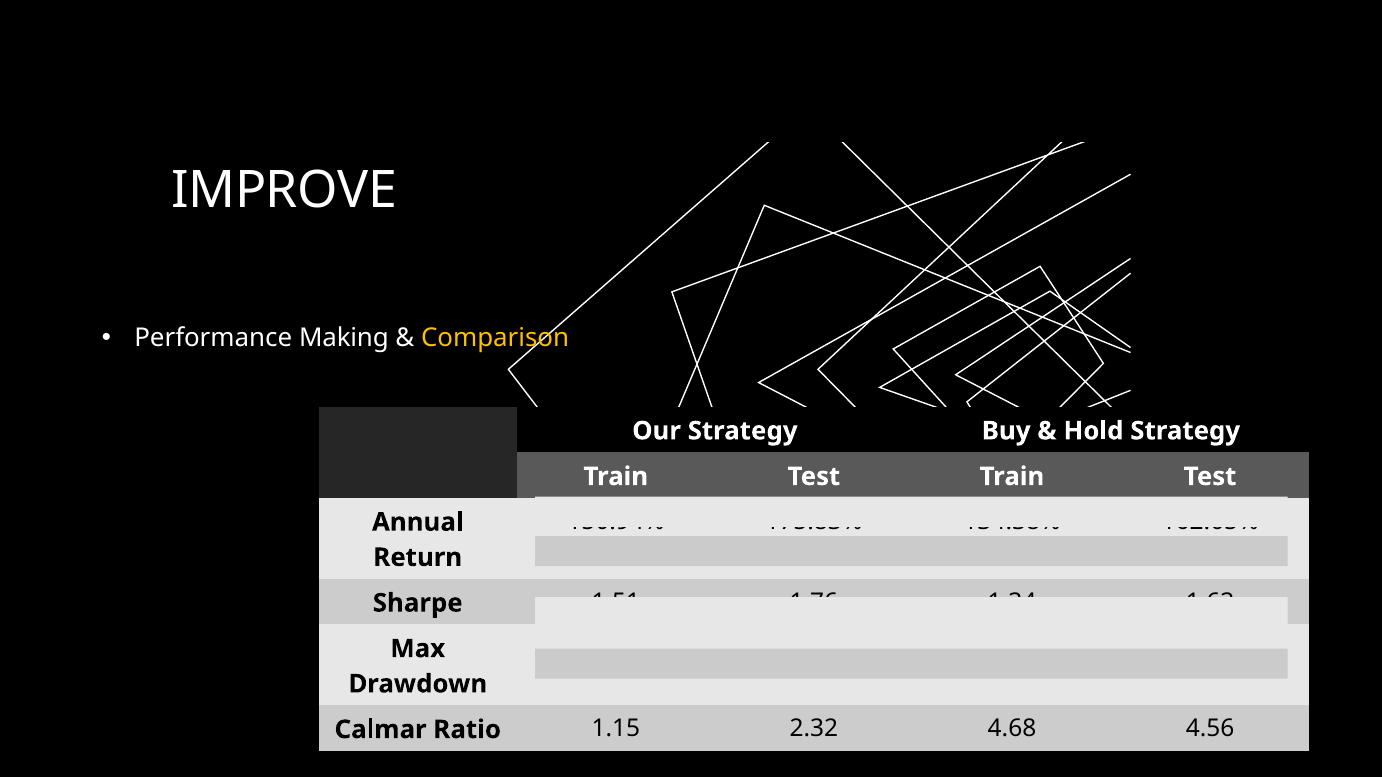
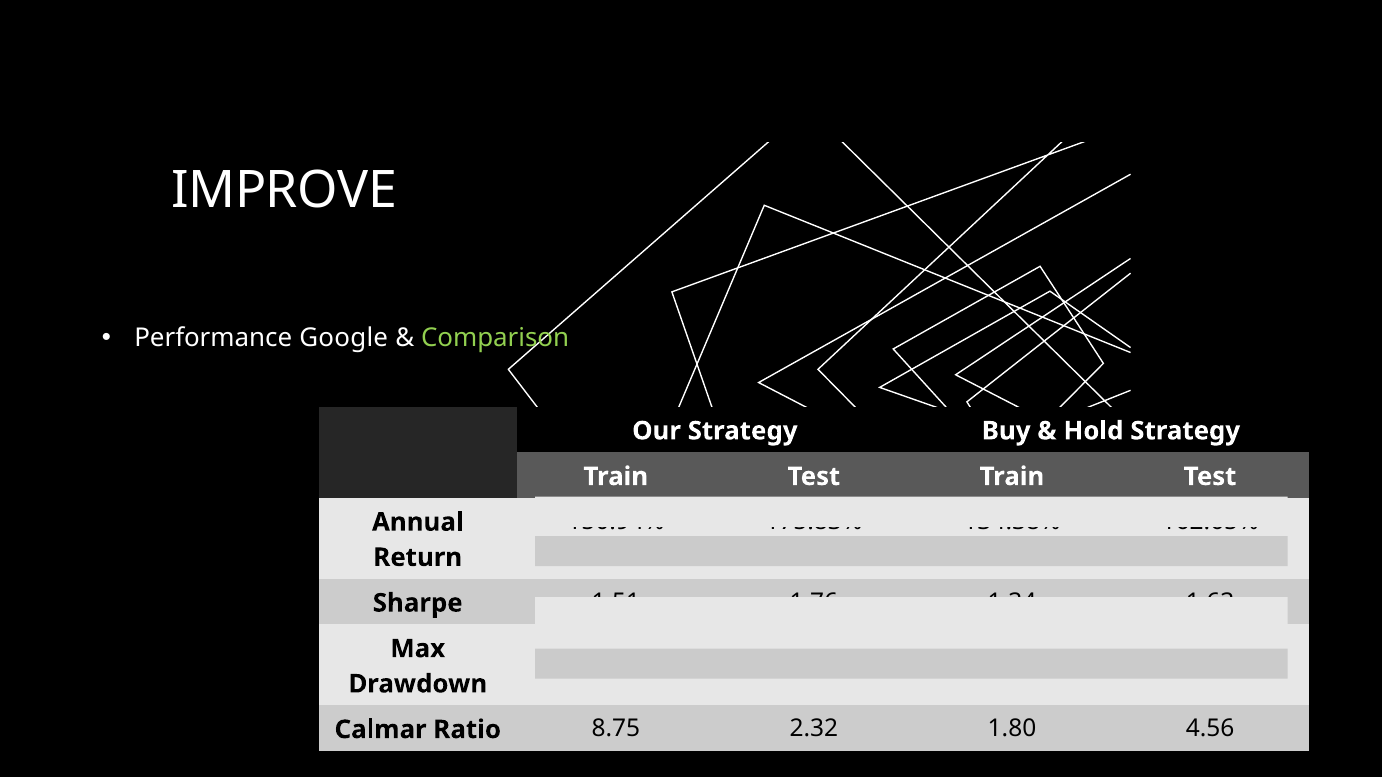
Making: Making -> Google (344, 338)
Comparison colour: yellow -> light green (495, 338)
1.15: 1.15 -> 8.75 (616, 729)
4.68: 4.68 -> 1.80 (1012, 729)
